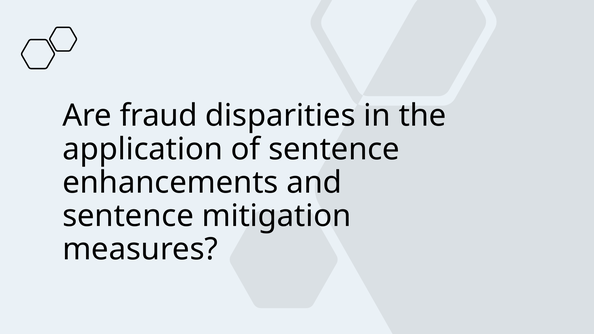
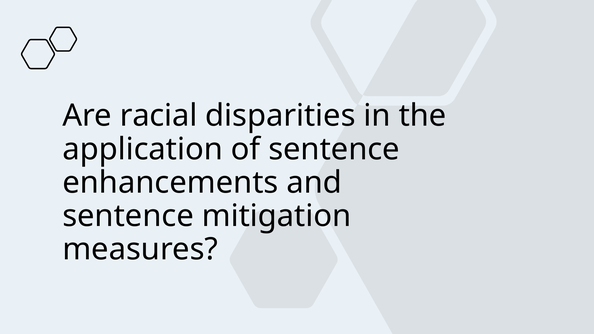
fraud: fraud -> racial (159, 116)
